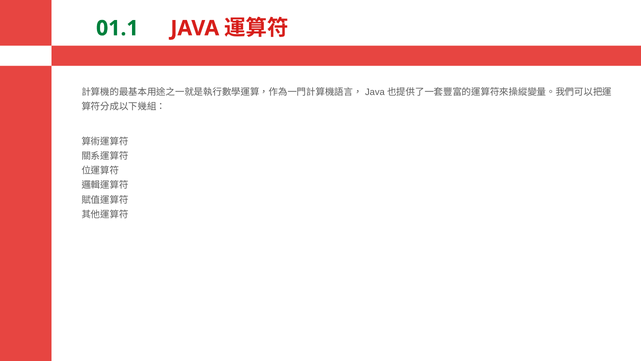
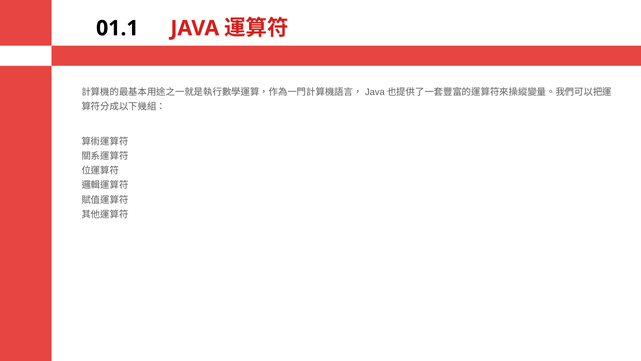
01.1 colour: green -> black (117, 28)
